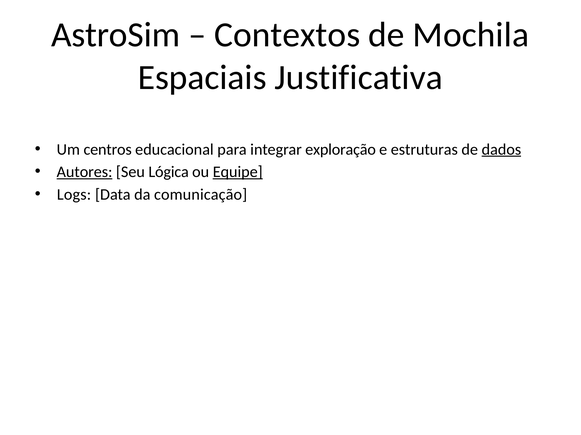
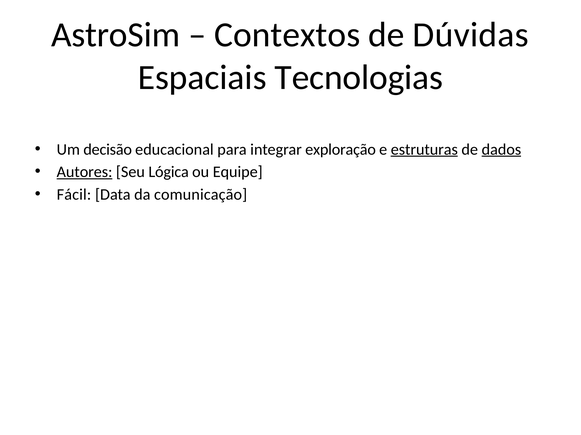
Mochila: Mochila -> Dúvidas (471, 35)
Justificativa: Justificativa -> Tecnologias (359, 78)
centros: centros -> decisão (108, 150)
estruturas underline: none -> present (424, 150)
Equipe underline: present -> none (238, 172)
Logs: Logs -> Fácil (74, 195)
